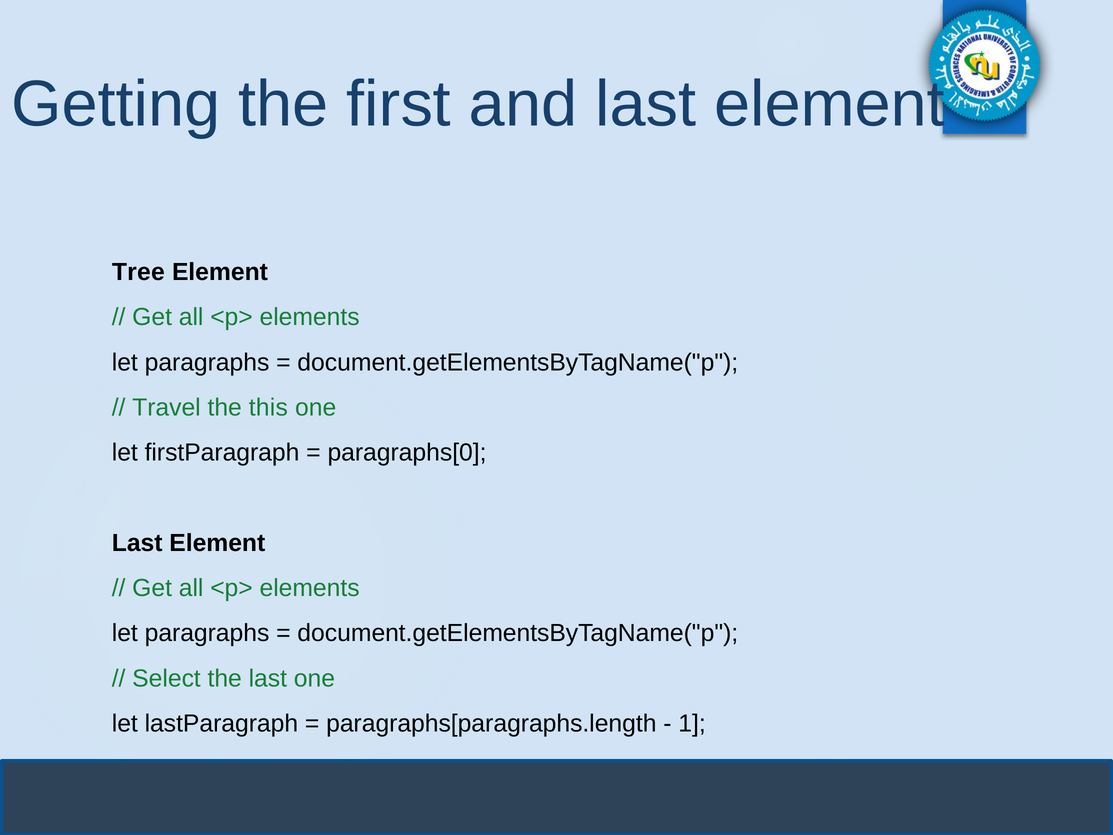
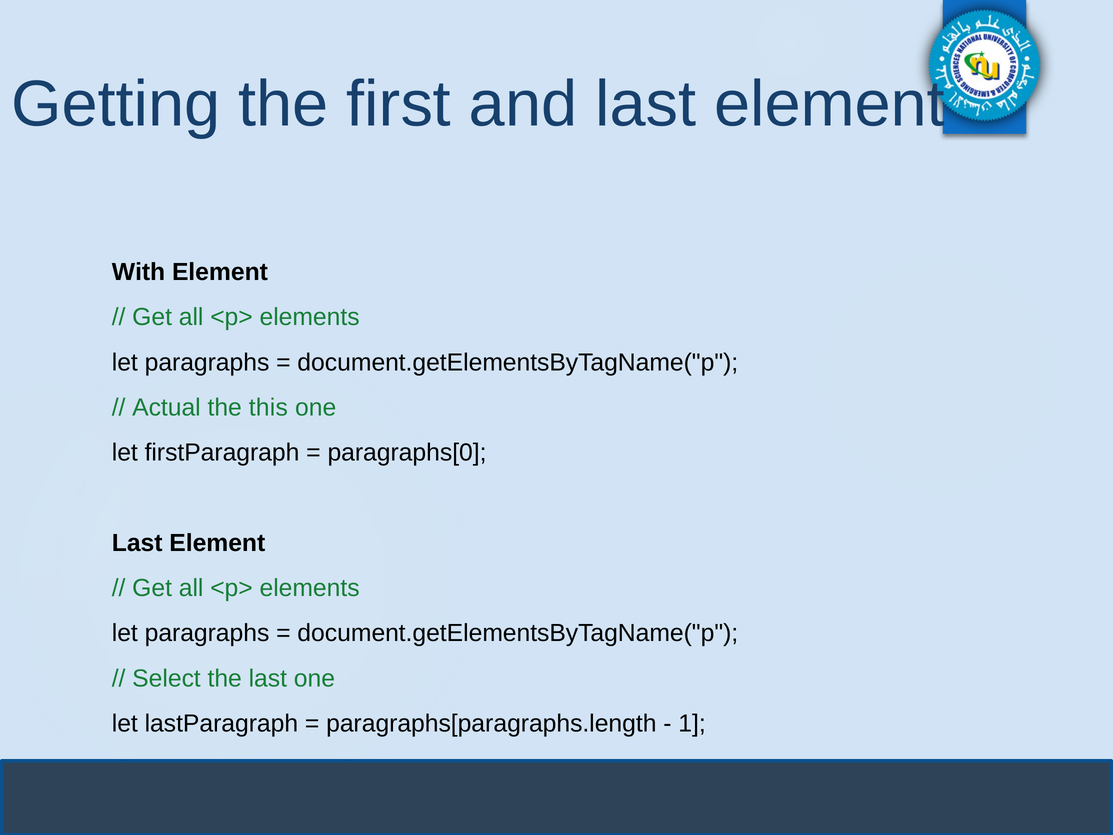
Tree: Tree -> With (139, 272)
Travel: Travel -> Actual (166, 407)
